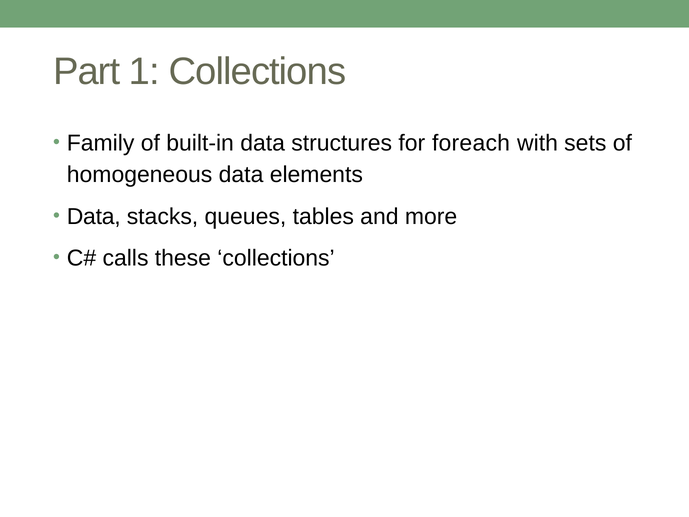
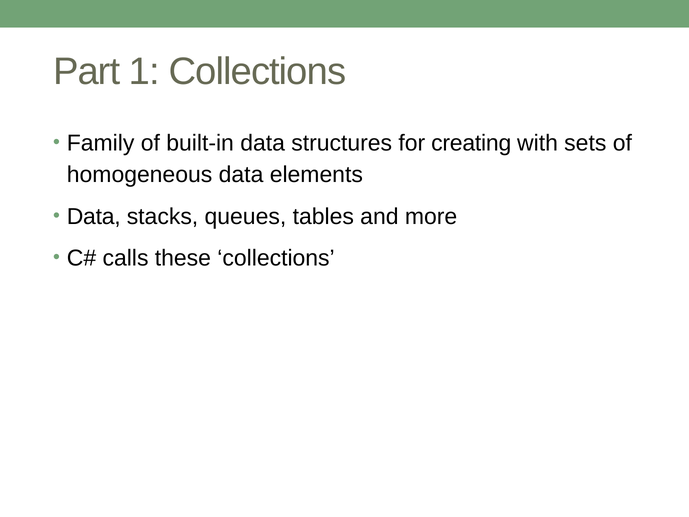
foreach: foreach -> creating (471, 143)
